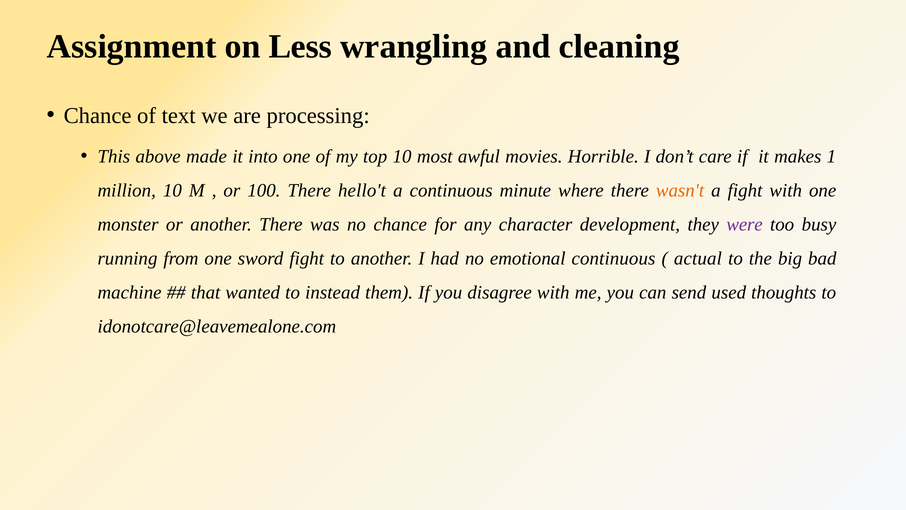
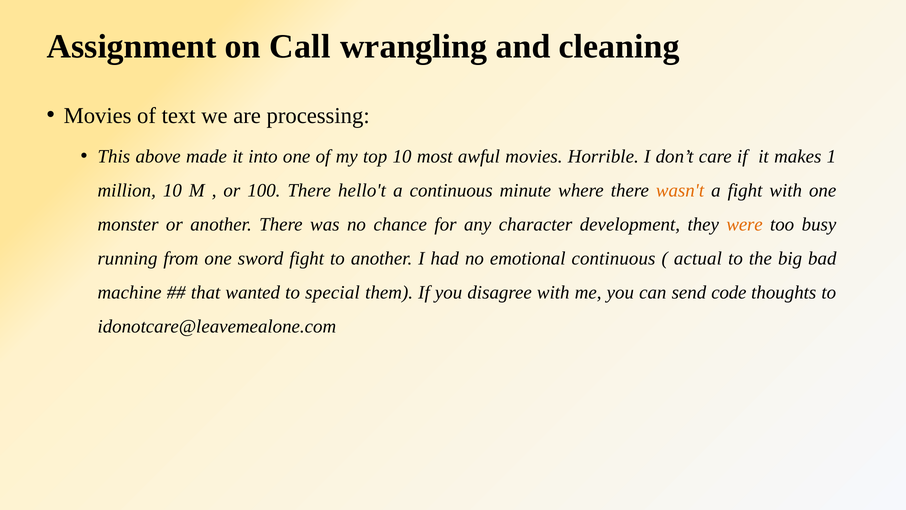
Less: Less -> Call (300, 46)
Chance: Chance -> Movies (98, 116)
were colour: purple -> orange (745, 224)
instead: instead -> special (332, 292)
used: used -> code (729, 292)
